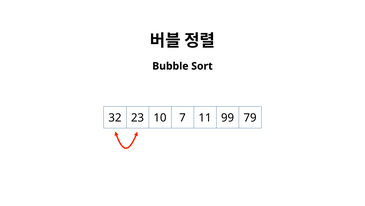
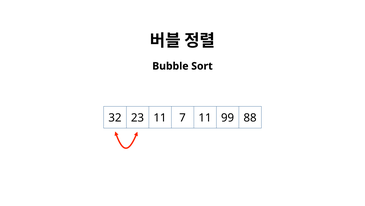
23 10: 10 -> 11 (160, 117)
79: 79 -> 88 (250, 117)
